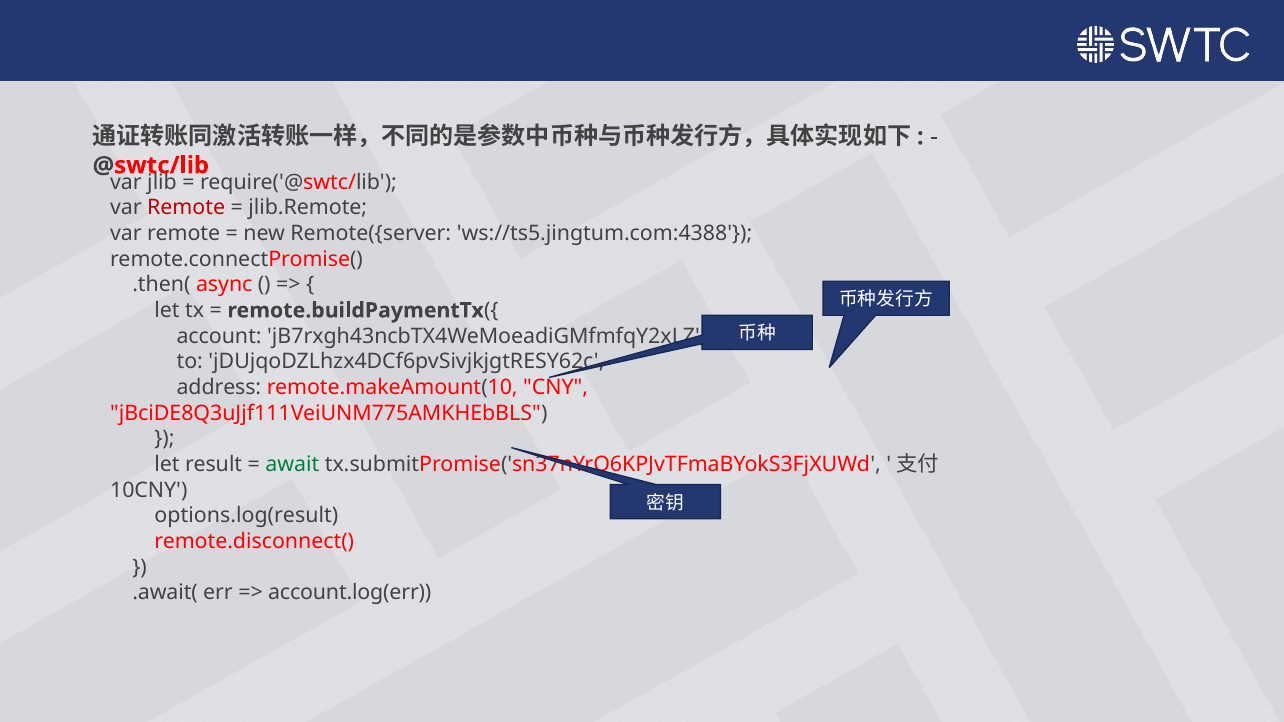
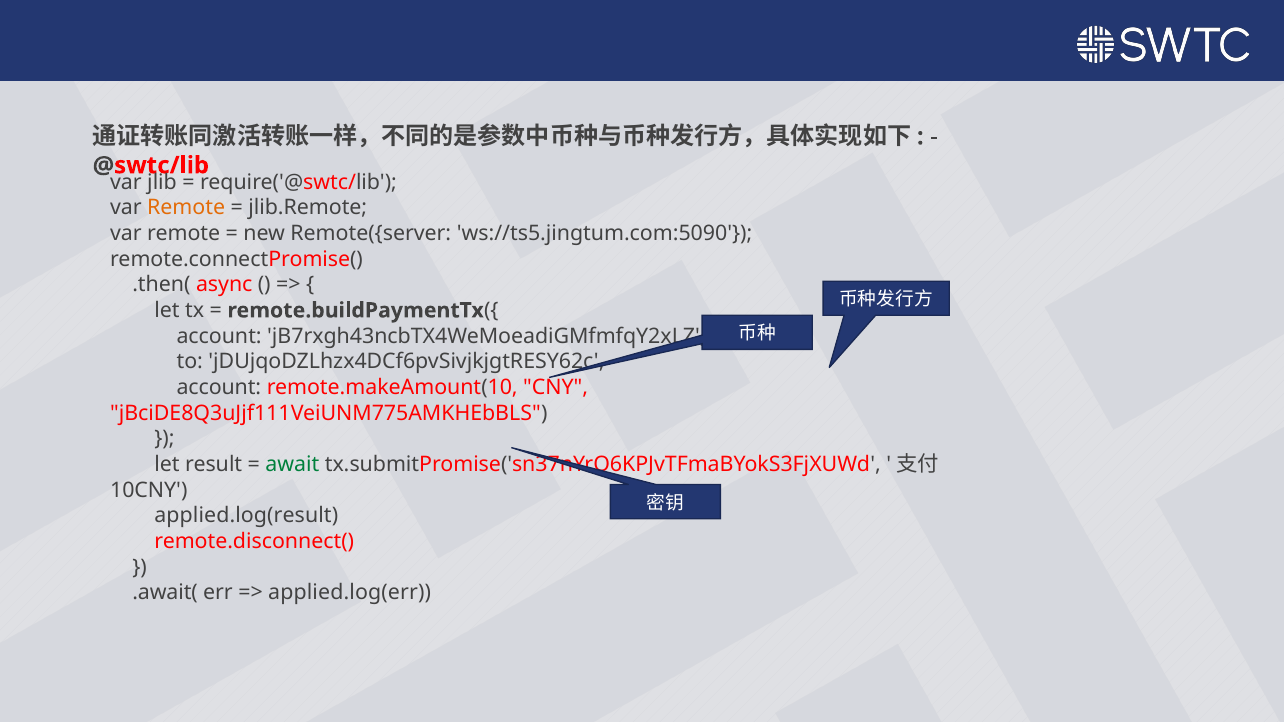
Remote colour: red -> orange (186, 208)
ws://ts5.jingtum.com:4388: ws://ts5.jingtum.com:4388 -> ws://ts5.jingtum.com:5090 (605, 234)
address: address -> account (219, 388)
options.log(result: options.log(result -> applied.log(result (246, 516)
account.log(err: account.log(err -> applied.log(err (350, 593)
